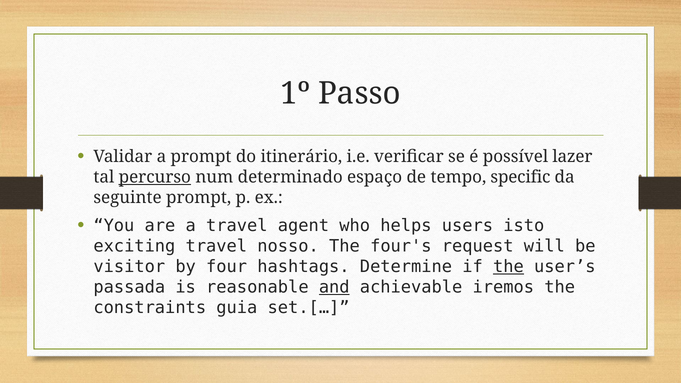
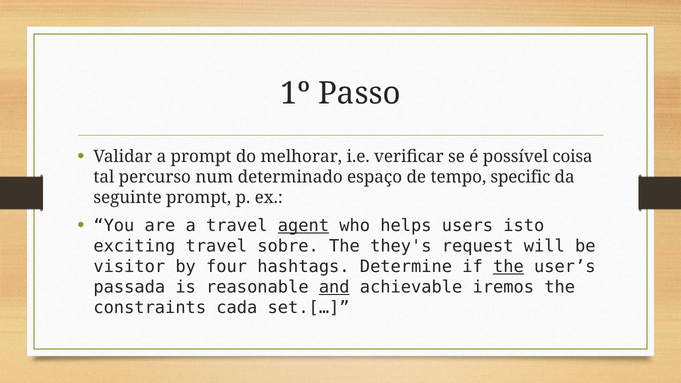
itinerário: itinerário -> melhorar (301, 157)
lazer: lazer -> coisa (572, 157)
percurso underline: present -> none (155, 177)
agent underline: none -> present (303, 226)
nosso: nosso -> sobre (288, 246)
four's: four's -> they's (401, 246)
guia: guia -> cada (237, 307)
